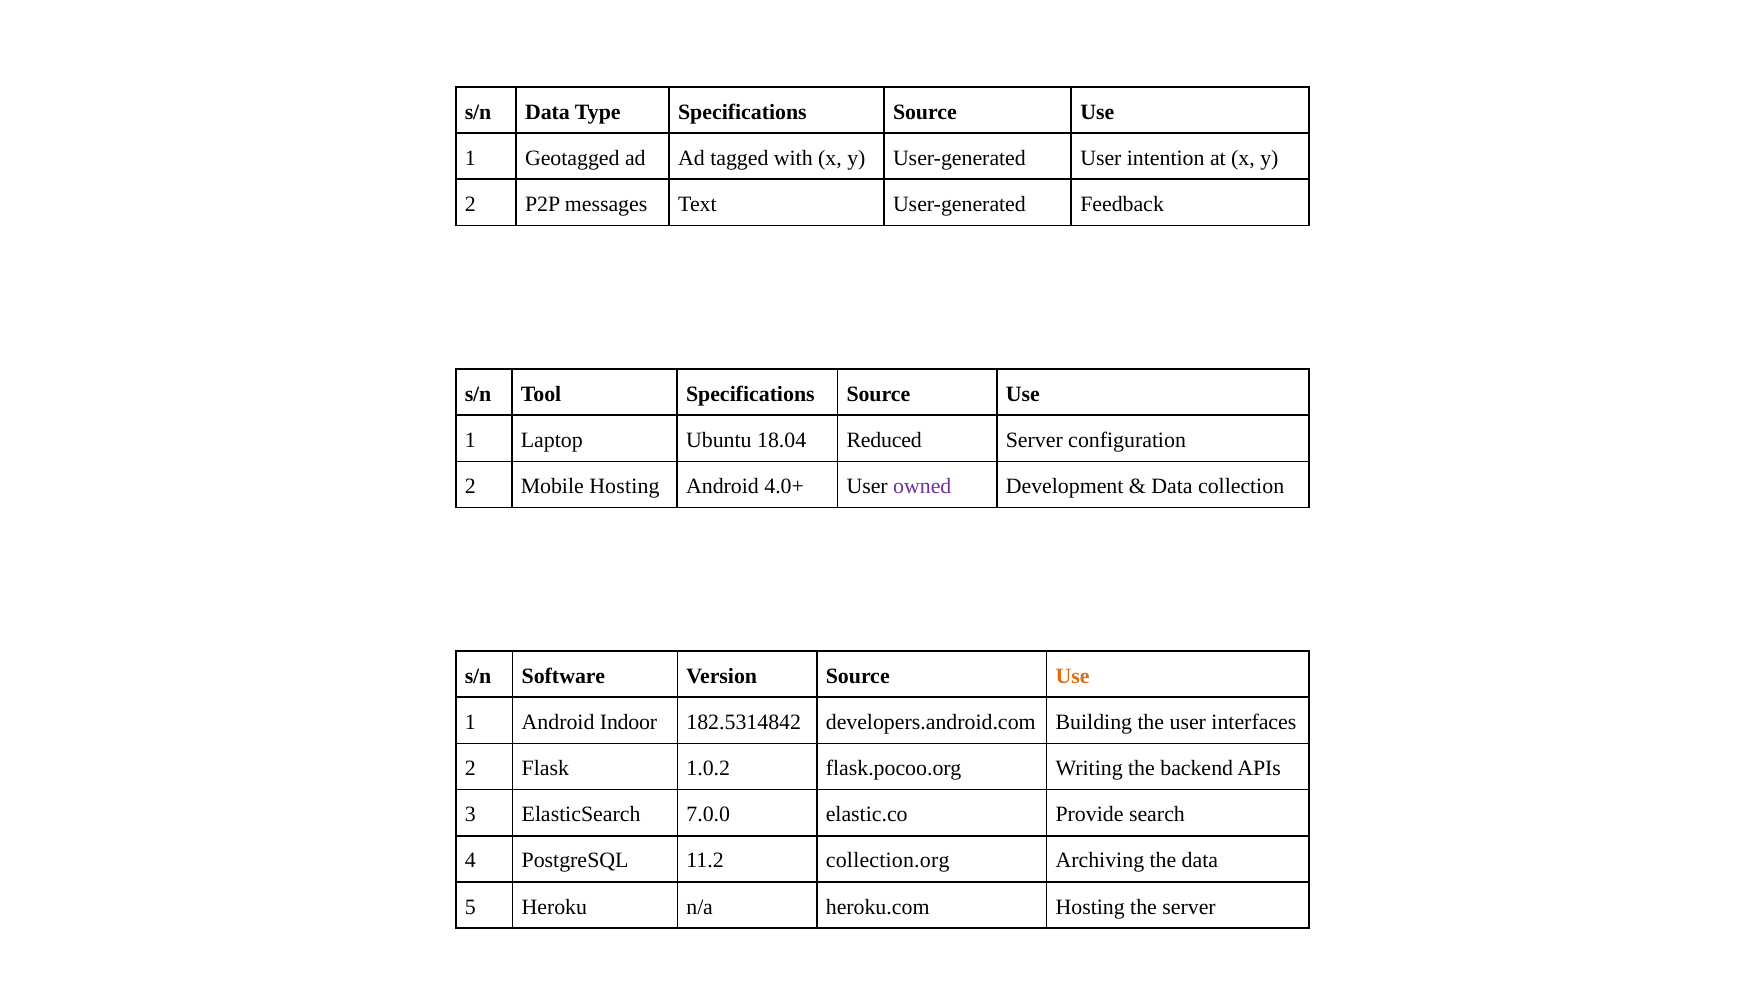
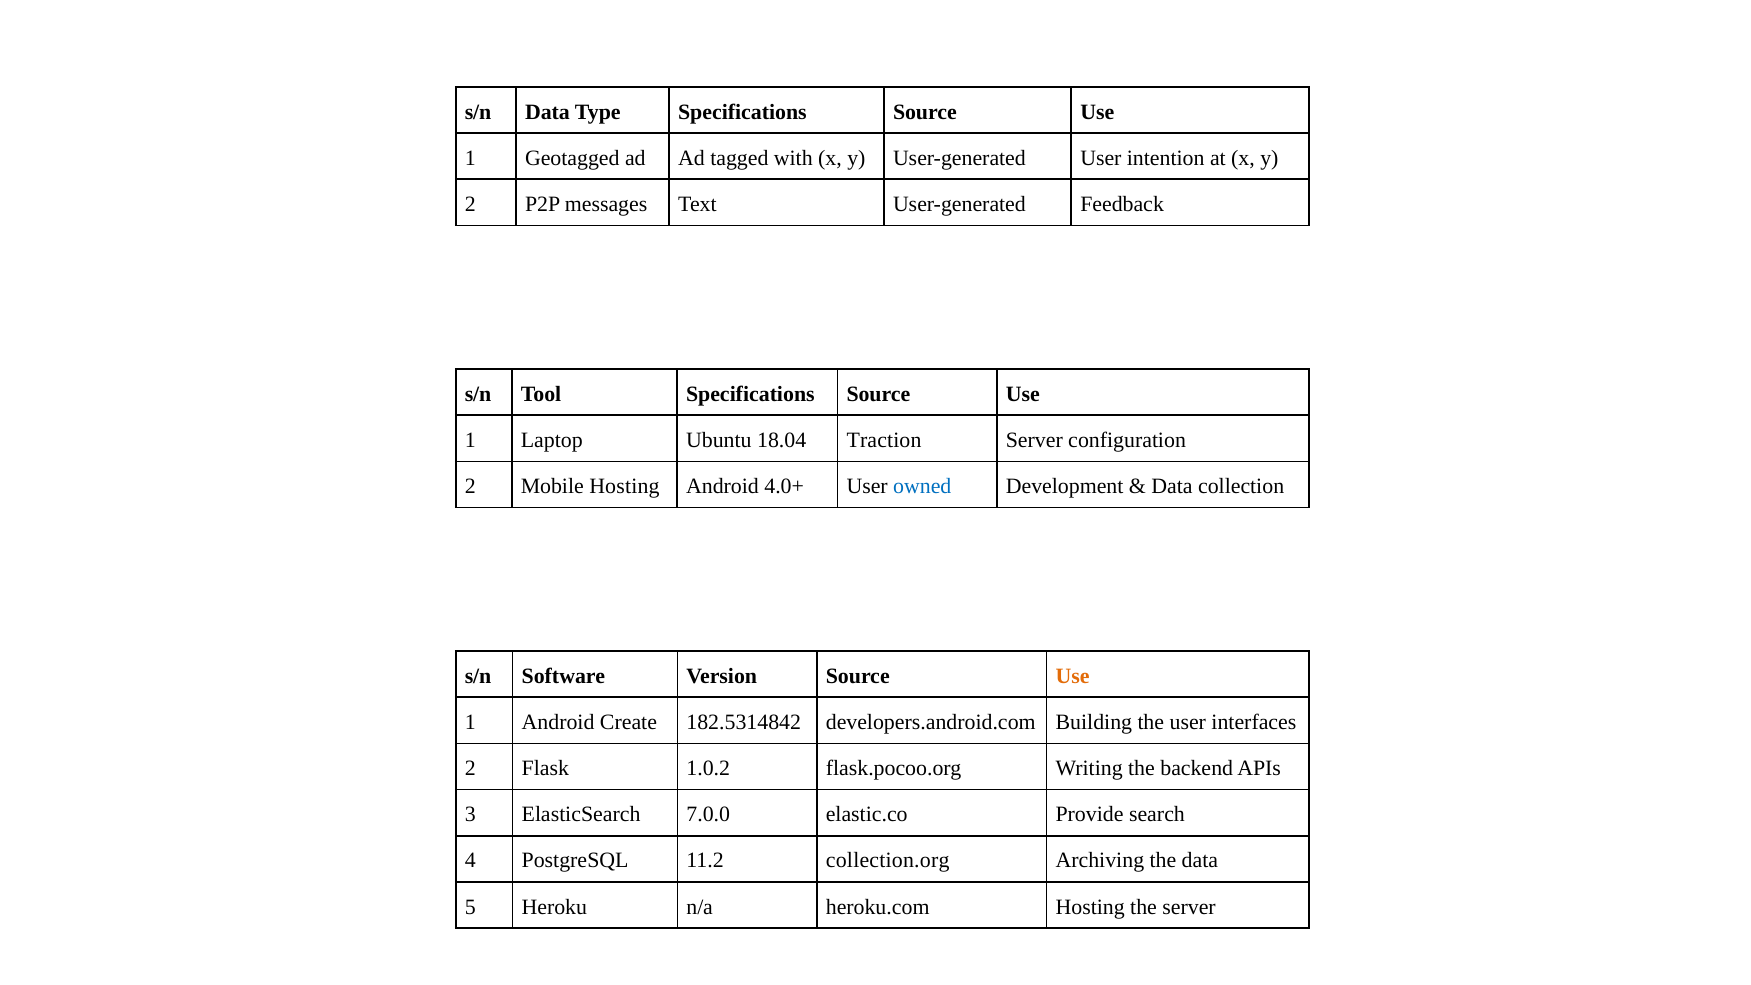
Reduced: Reduced -> Traction (884, 440)
owned colour: purple -> blue (922, 486)
Indoor: Indoor -> Create (628, 722)
